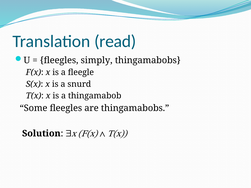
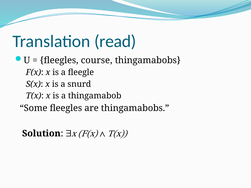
simply: simply -> course (97, 60)
